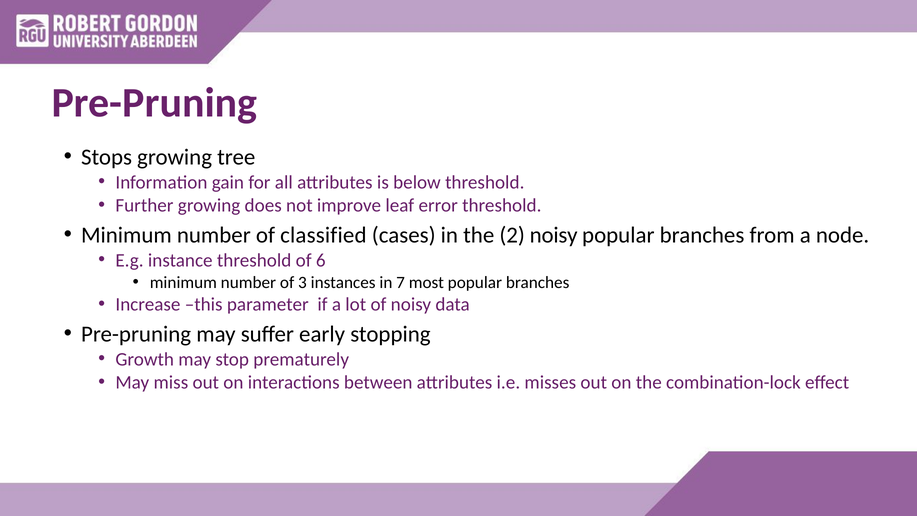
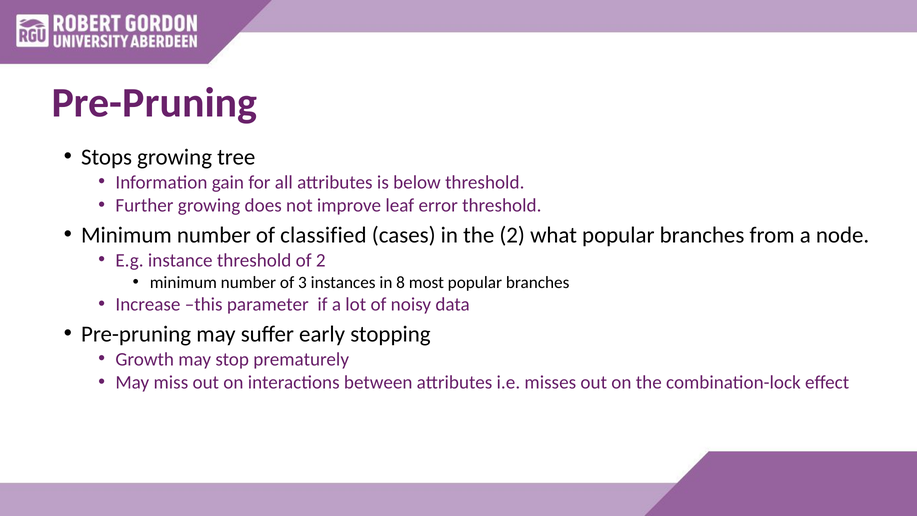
2 noisy: noisy -> what (554, 235)
of 6: 6 -> 2 (321, 260)
7: 7 -> 8 (401, 282)
